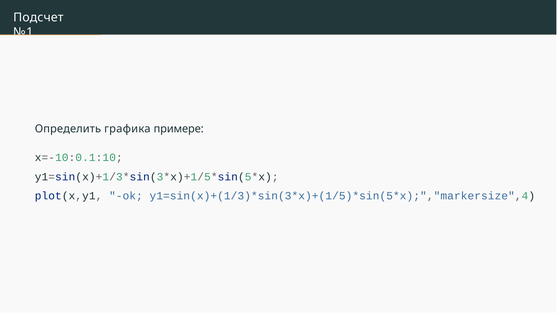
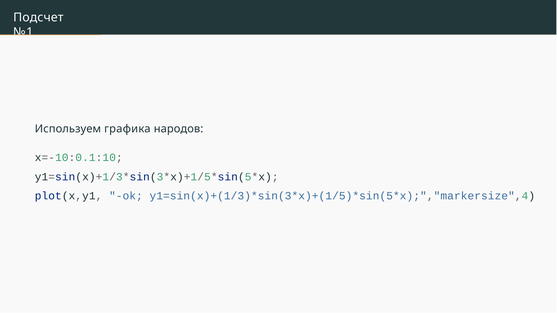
Определить: Определить -> Используем (68, 129)
примере: примере -> народов (179, 129)
